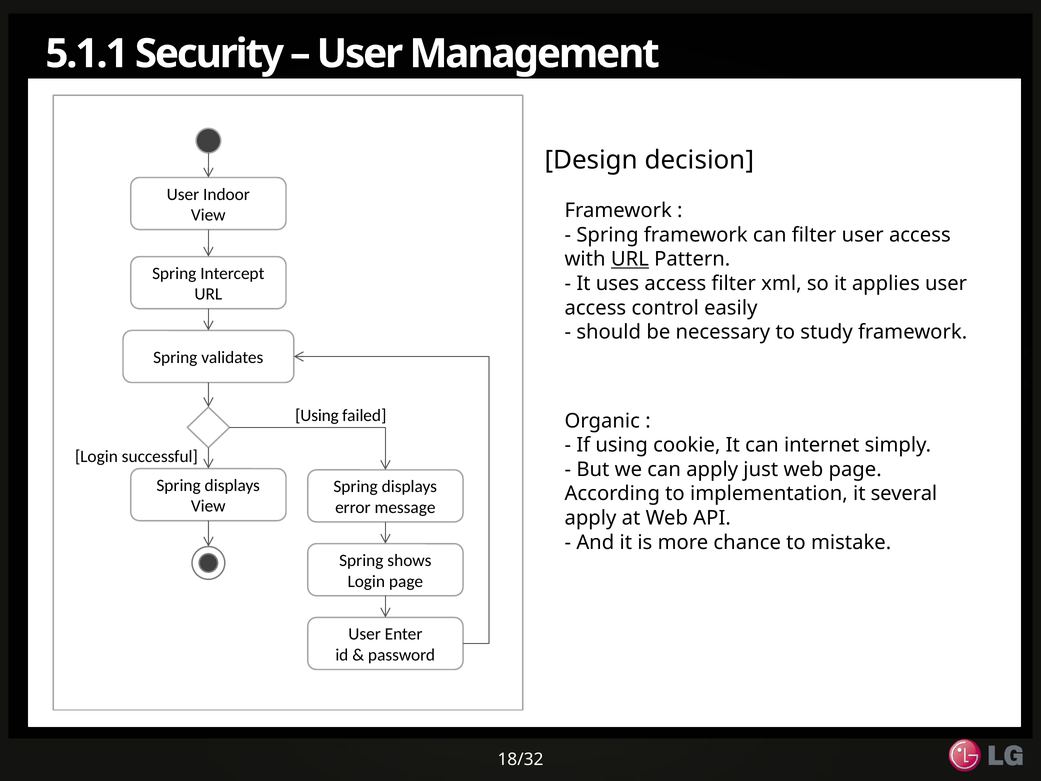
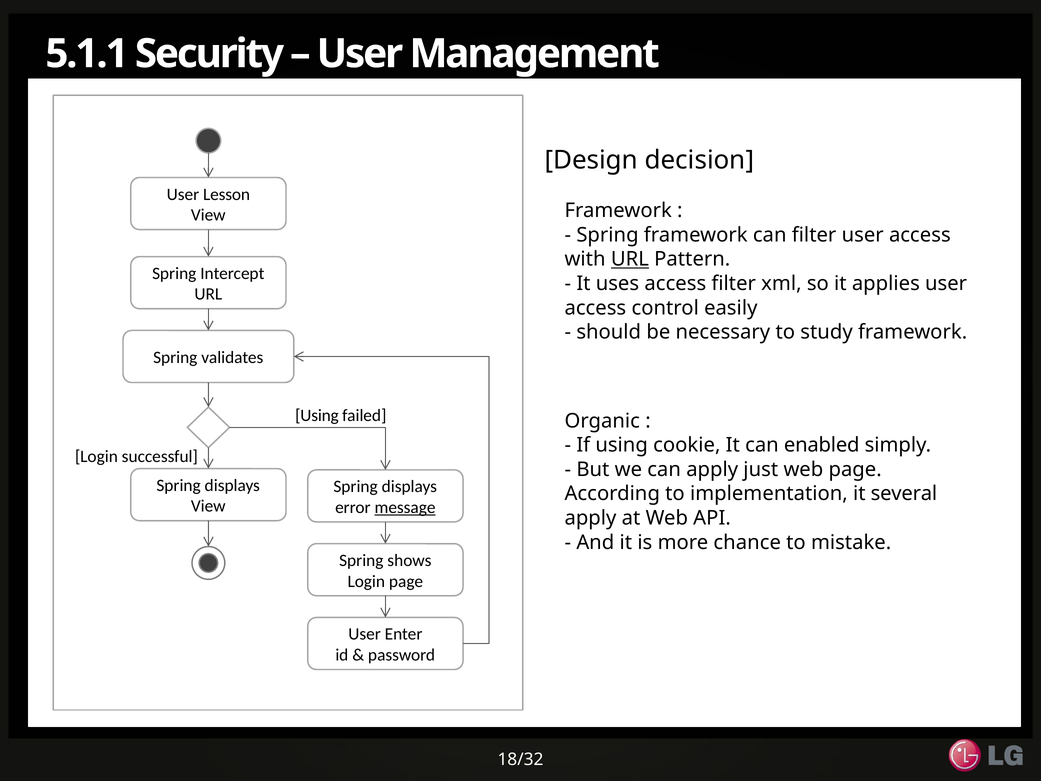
Indoor: Indoor -> Lesson (227, 194)
internet: internet -> enabled (822, 445)
message underline: none -> present (405, 507)
